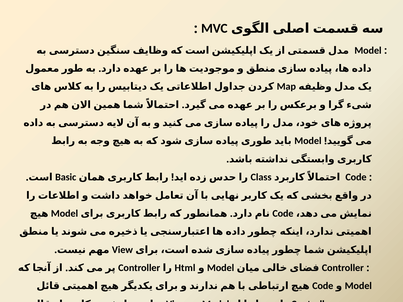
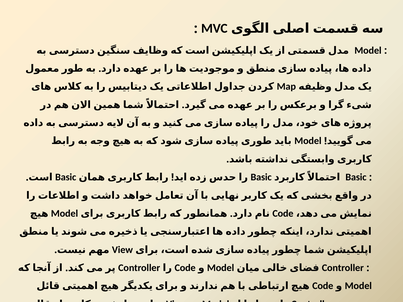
Class: Class -> Basic (261, 177)
Code: Code -> Basic (356, 177)
Html: Html -> Code (185, 268)
